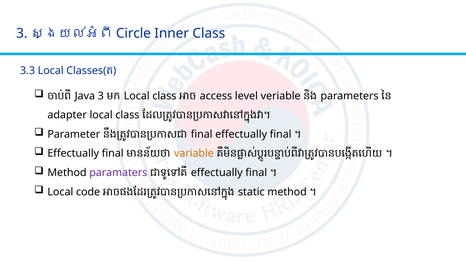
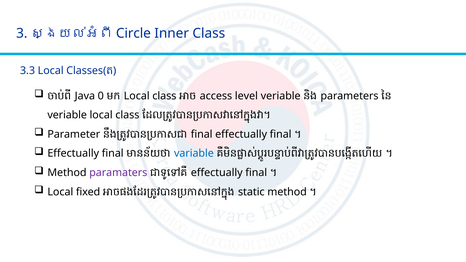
Java 3: 3 -> 0 (101, 96)
adapter: adapter -> veriable (67, 115)
variable colour: orange -> blue (194, 153)
code: code -> fixed (88, 192)
